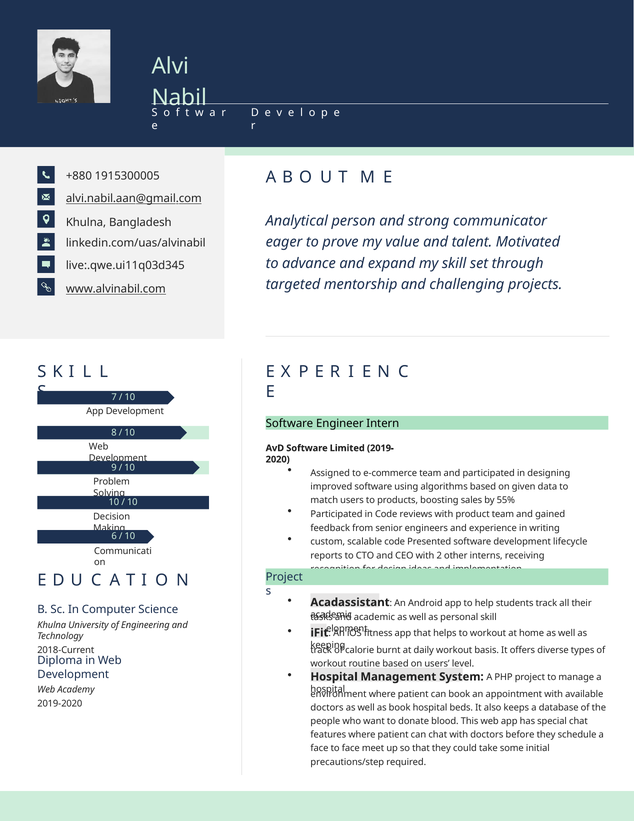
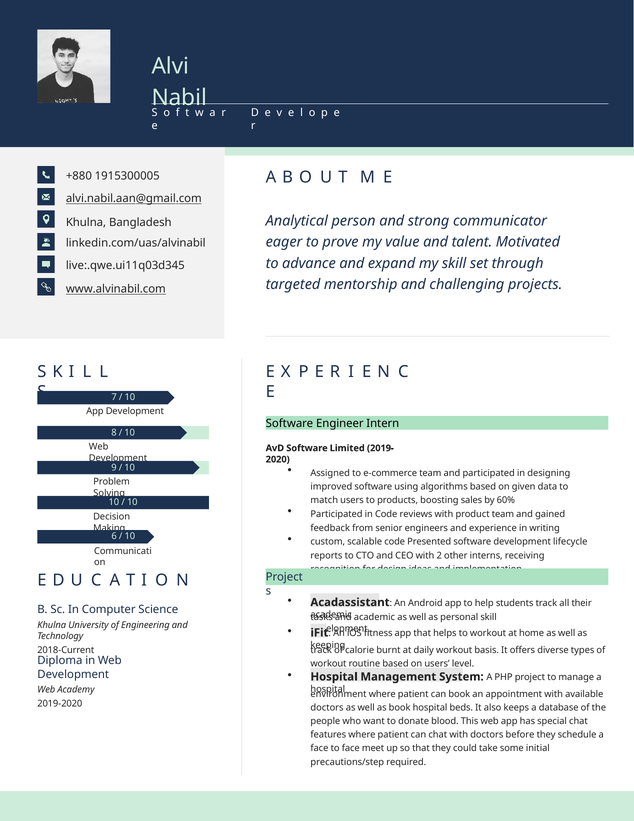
55%: 55% -> 60% (506, 500)
